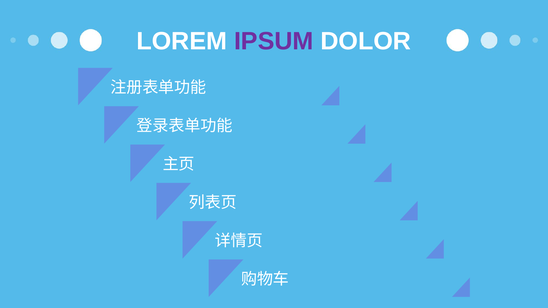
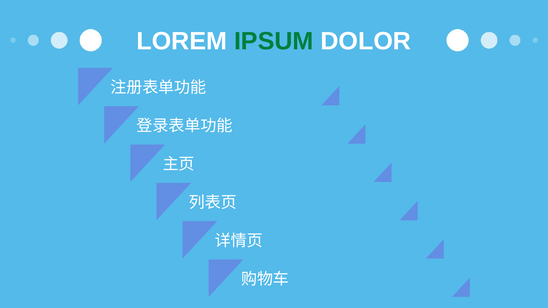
IPSUM colour: purple -> green (274, 41)
